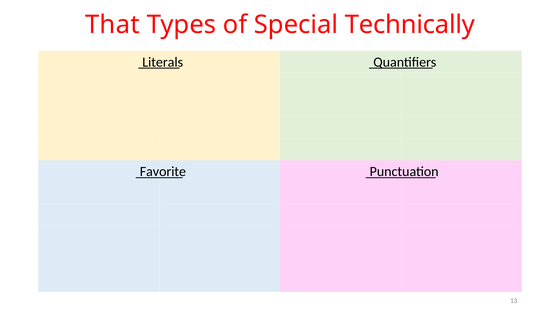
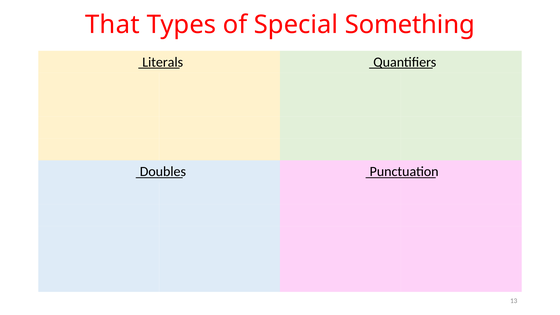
Technically: Technically -> Something (410, 25)
Favorite: Favorite -> Doubles (163, 172)
